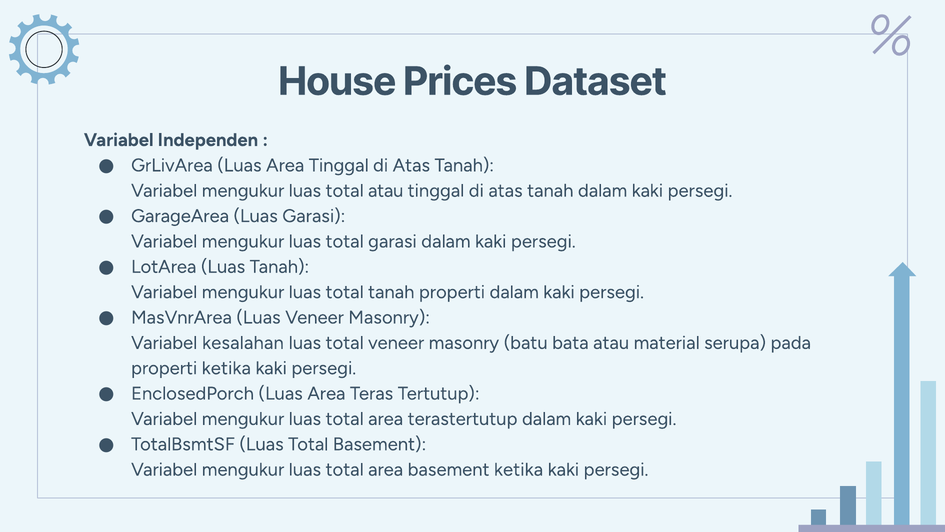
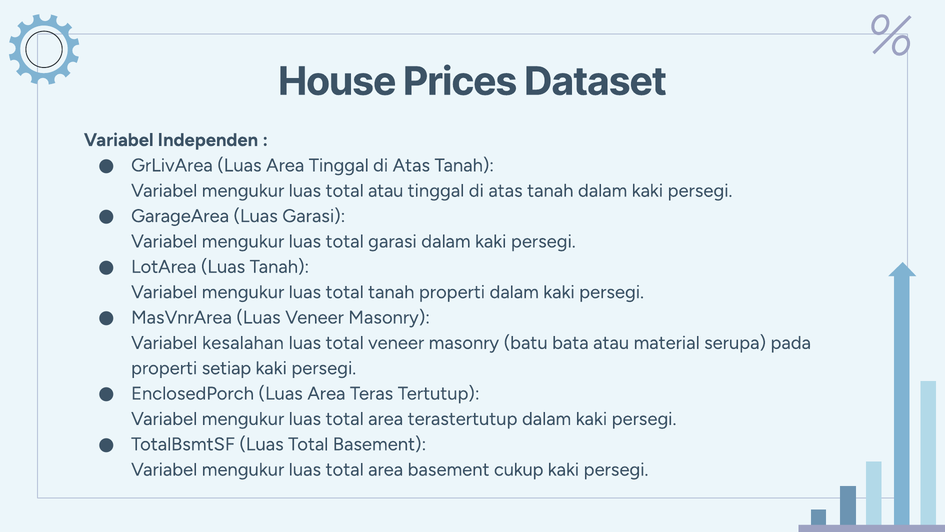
properti ketika: ketika -> setiap (226, 368)
basement ketika: ketika -> cukup (519, 469)
